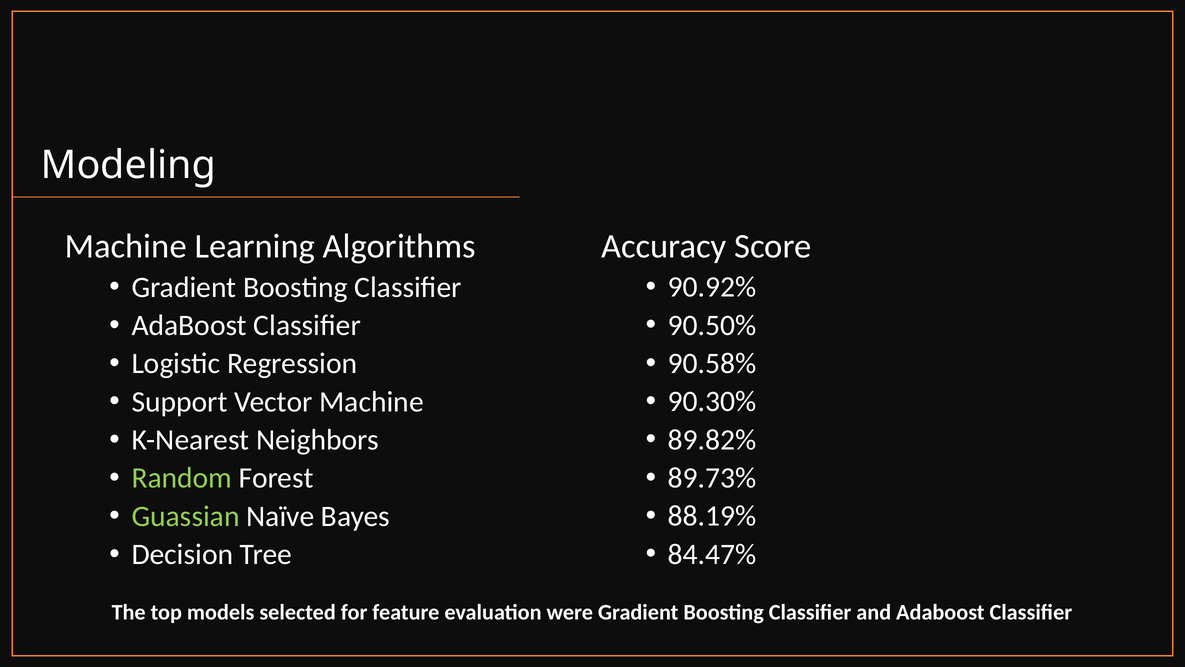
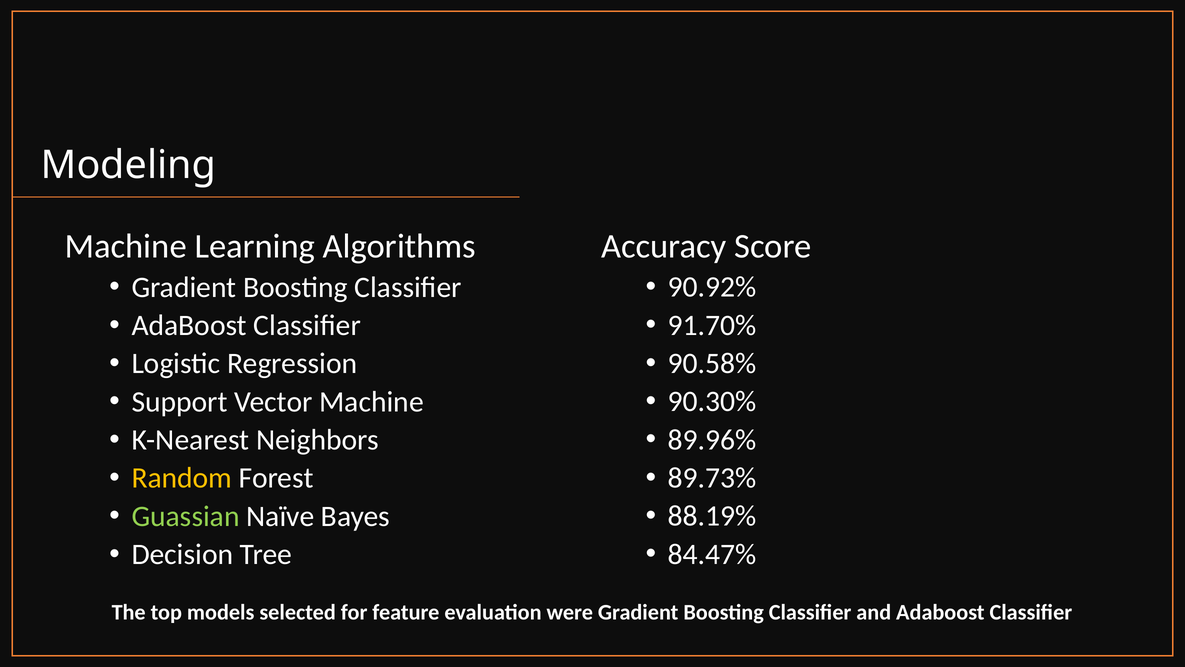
90.50%: 90.50% -> 91.70% (712, 325)
89.82%: 89.82% -> 89.96% (712, 440)
Random colour: light green -> yellow (182, 478)
